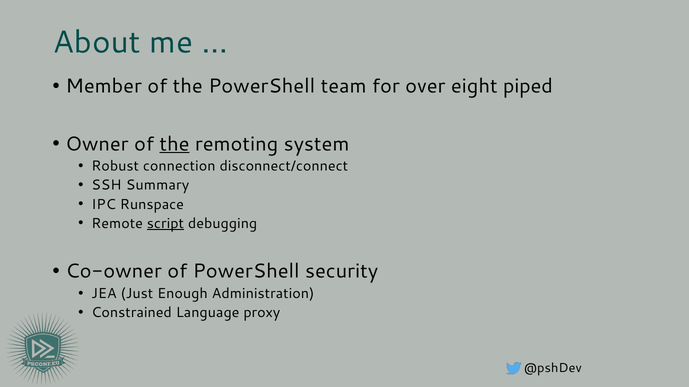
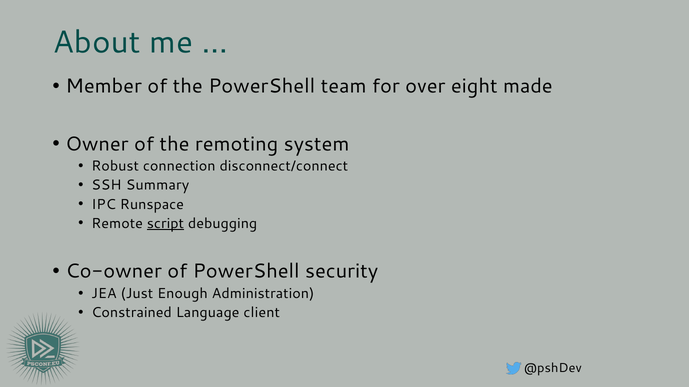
piped: piped -> made (528, 86)
the underline: present -> none (174, 144)
proxy: proxy -> client (262, 313)
